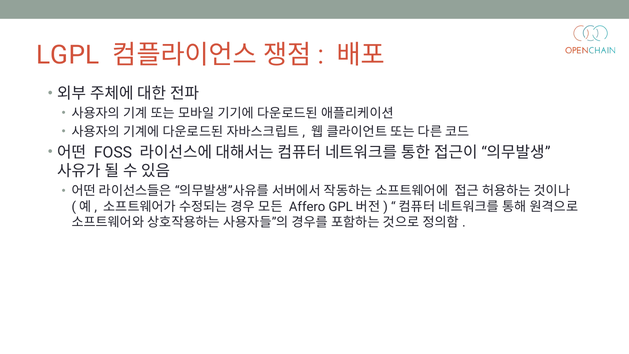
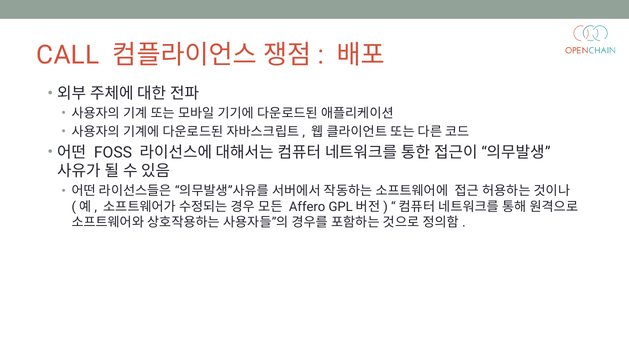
LGPL: LGPL -> CALL (68, 55)
